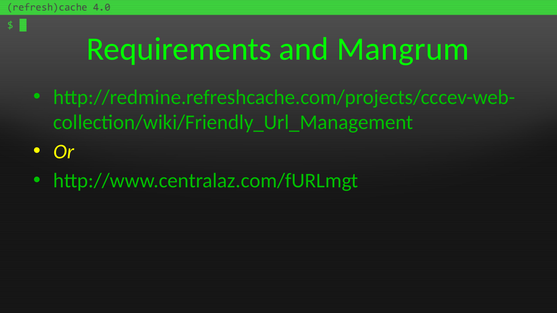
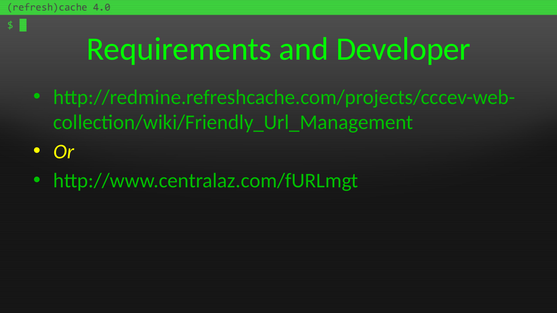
Mangrum: Mangrum -> Developer (403, 49)
